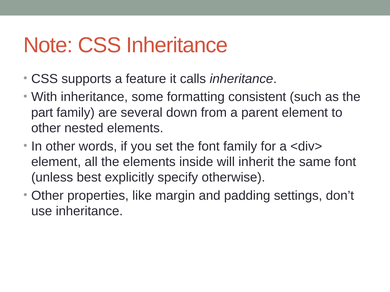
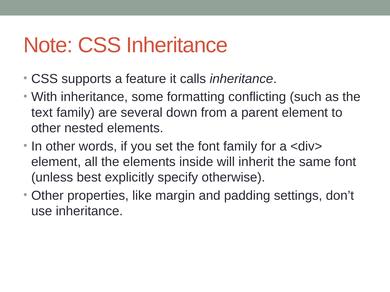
consistent: consistent -> conflicting (257, 97)
part: part -> text (42, 113)
